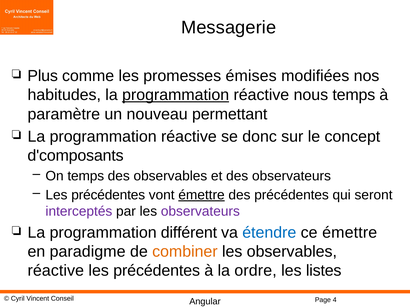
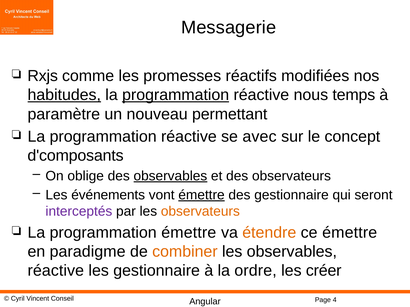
Plus: Plus -> Rxjs (43, 76)
émises: émises -> réactifs (251, 76)
habitudes underline: none -> present (64, 95)
donc: donc -> avec (259, 137)
On temps: temps -> oblige (86, 176)
observables underline: none -> present (170, 176)
précédentes: précédentes -> événements (108, 195)
des précédentes: précédentes -> gestionnaire (291, 195)
observateurs colour: purple -> orange (200, 212)
programmation différent: différent -> émettre (189, 233)
étendre colour: blue -> orange (269, 233)
précédentes: précédentes -> gestionnaire (157, 271)
listes: listes -> créer (324, 271)
